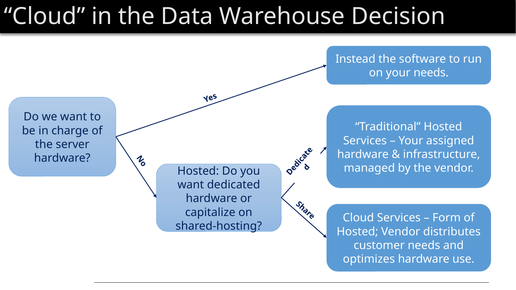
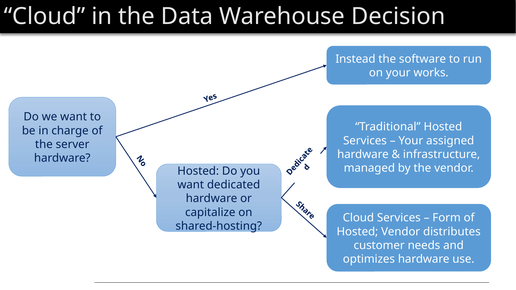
your needs: needs -> works (431, 73)
